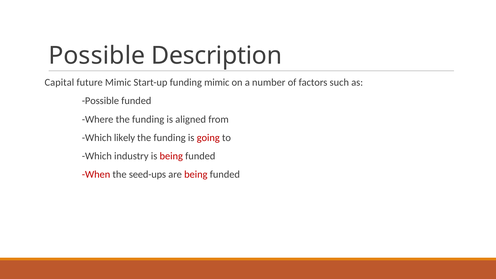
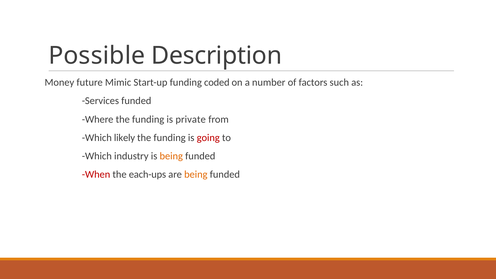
Capital: Capital -> Money (59, 82)
funding mimic: mimic -> coded (217, 82)
Possible: Possible -> Services (100, 101)
aligned: aligned -> private (191, 119)
being colour: red -> orange (171, 156)
seed-ups: seed-ups -> each-ups (147, 174)
being colour: red -> orange (196, 174)
